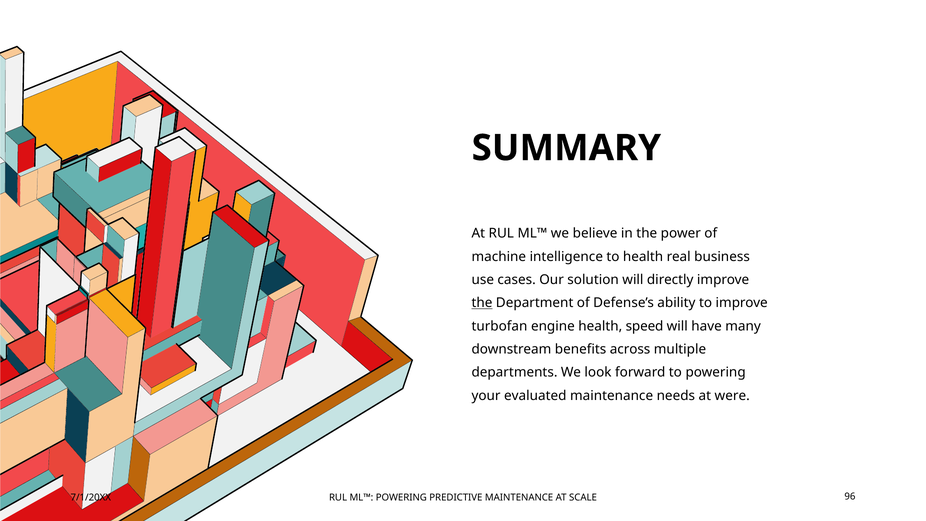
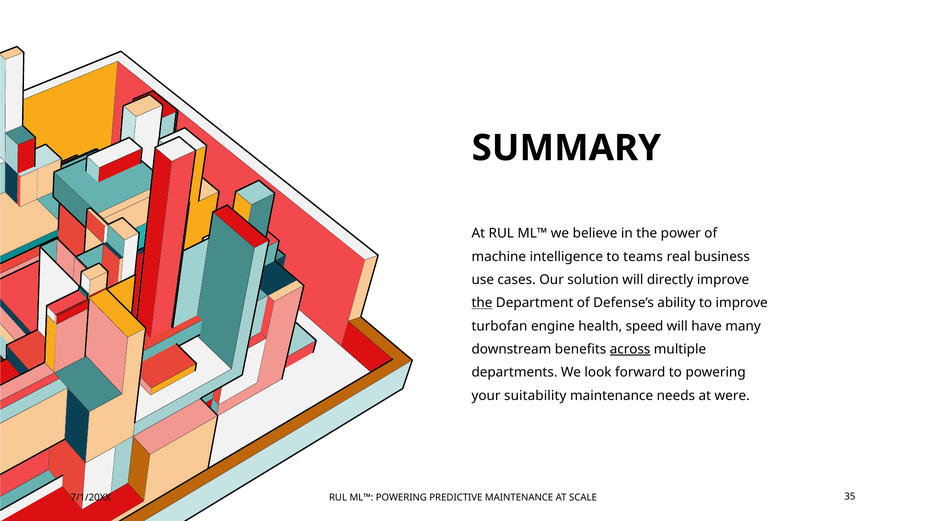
to health: health -> teams (643, 257)
across underline: none -> present (630, 349)
evaluated: evaluated -> suitability (535, 395)
96: 96 -> 35 (850, 497)
